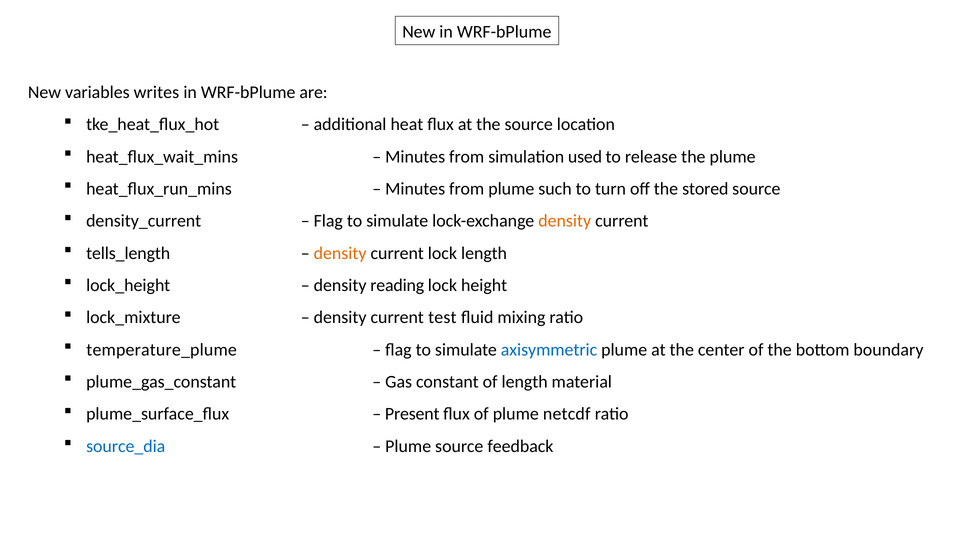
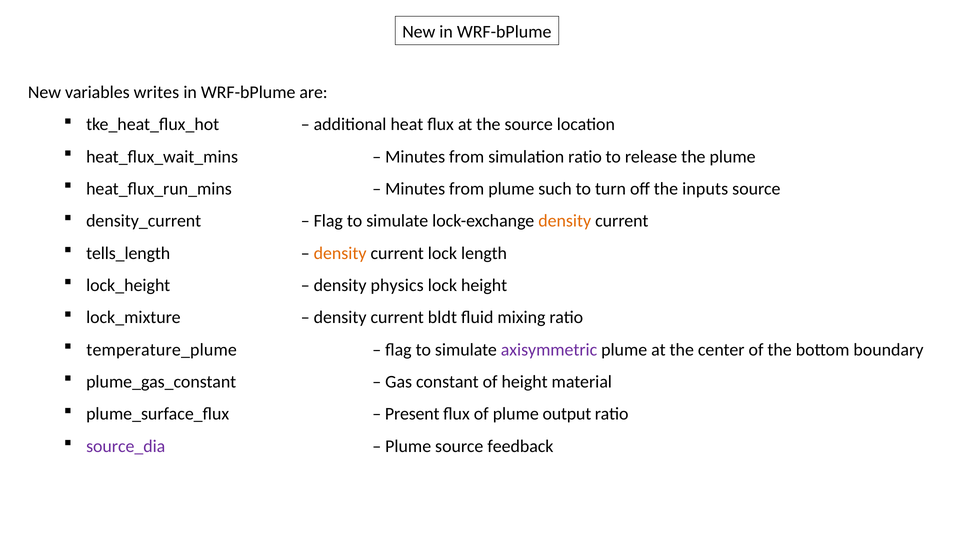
simulation used: used -> ratio (585, 157)
stored: stored -> inputs (705, 189)
reading: reading -> physics (397, 286)
test: test -> bldt (442, 318)
axisymmetric colour: blue -> purple (549, 350)
of length: length -> height (525, 382)
netcdf: netcdf -> output (567, 415)
source_dia colour: blue -> purple (126, 447)
